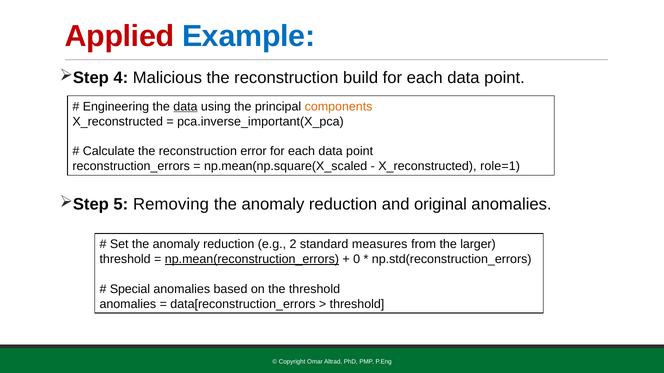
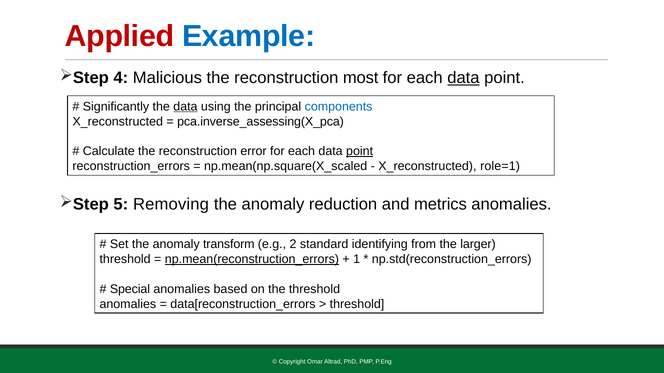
build: build -> most (361, 78)
data underline: none -> present (463, 78)
Engineering: Engineering -> Significantly (116, 107)
components colour: orange -> blue (339, 107)
pca.inverse_important(X_pca: pca.inverse_important(X_pca -> pca.inverse_assessing(X_pca (261, 122)
point underline: none -> present (360, 151)
original: original -> metrics (440, 205)
Set the anomaly reduction: reduction -> transform (229, 245)
measures: measures -> identifying (380, 245)
0: 0 -> 1 (357, 260)
